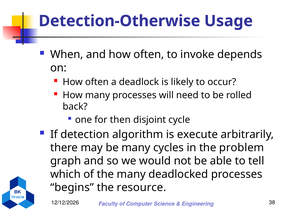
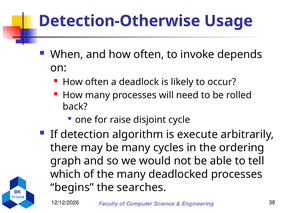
then: then -> raise (120, 120)
problem: problem -> ordering (242, 148)
resource: resource -> searches (142, 187)
